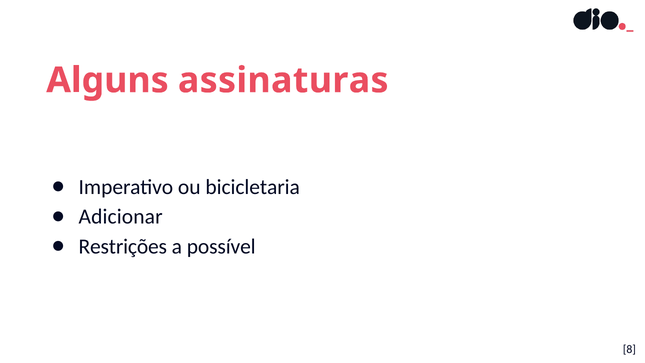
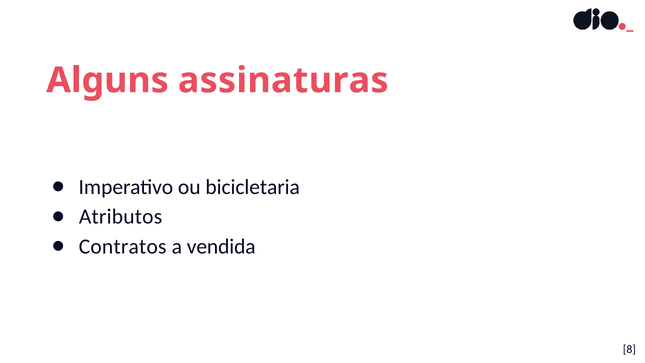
Adicionar: Adicionar -> Atributos (121, 217)
Restrições: Restrições -> Contratos (123, 246)
possível: possível -> vendida (221, 246)
